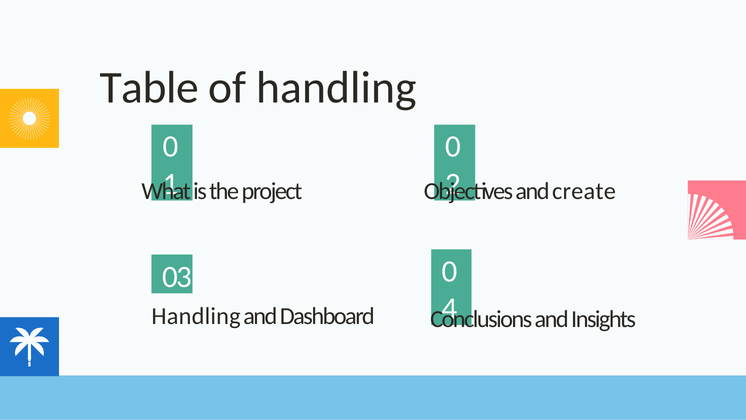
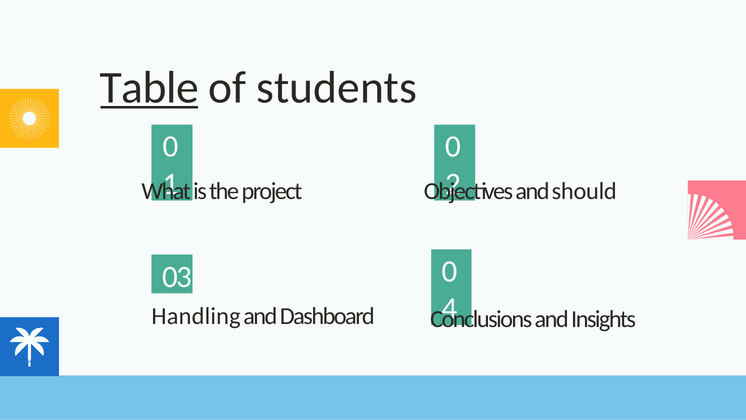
Table underline: none -> present (149, 88)
of handling: handling -> students (337, 88)
create: create -> should (584, 191)
